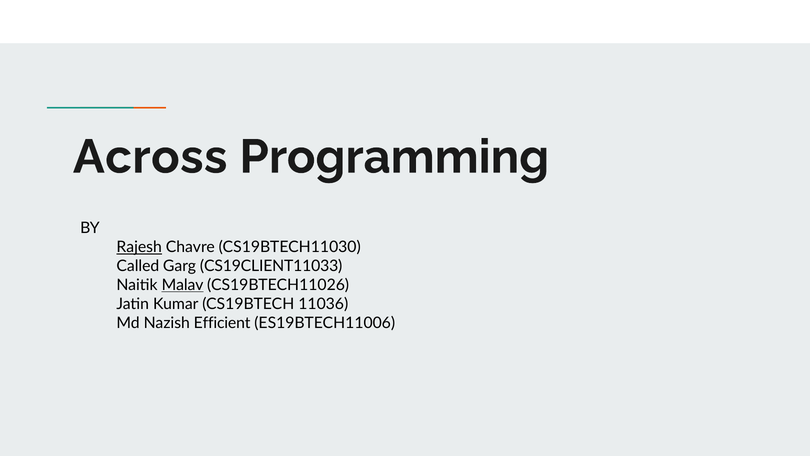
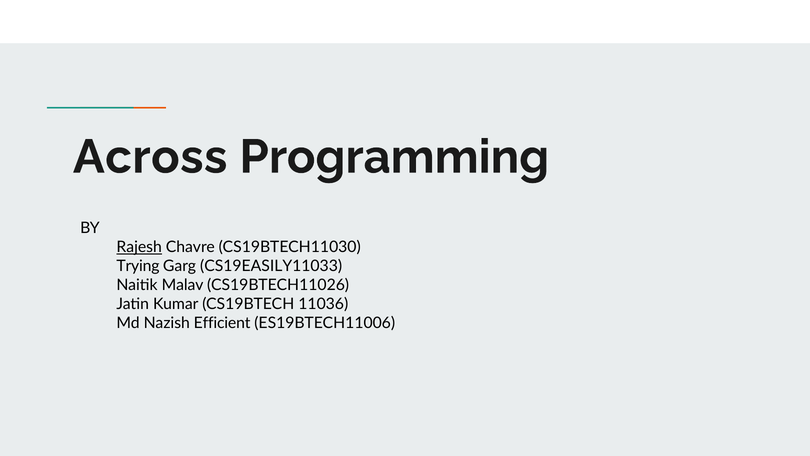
Called: Called -> Trying (138, 266)
CS19CLIENT11033: CS19CLIENT11033 -> CS19EASILY11033 (271, 266)
Malav underline: present -> none (183, 285)
